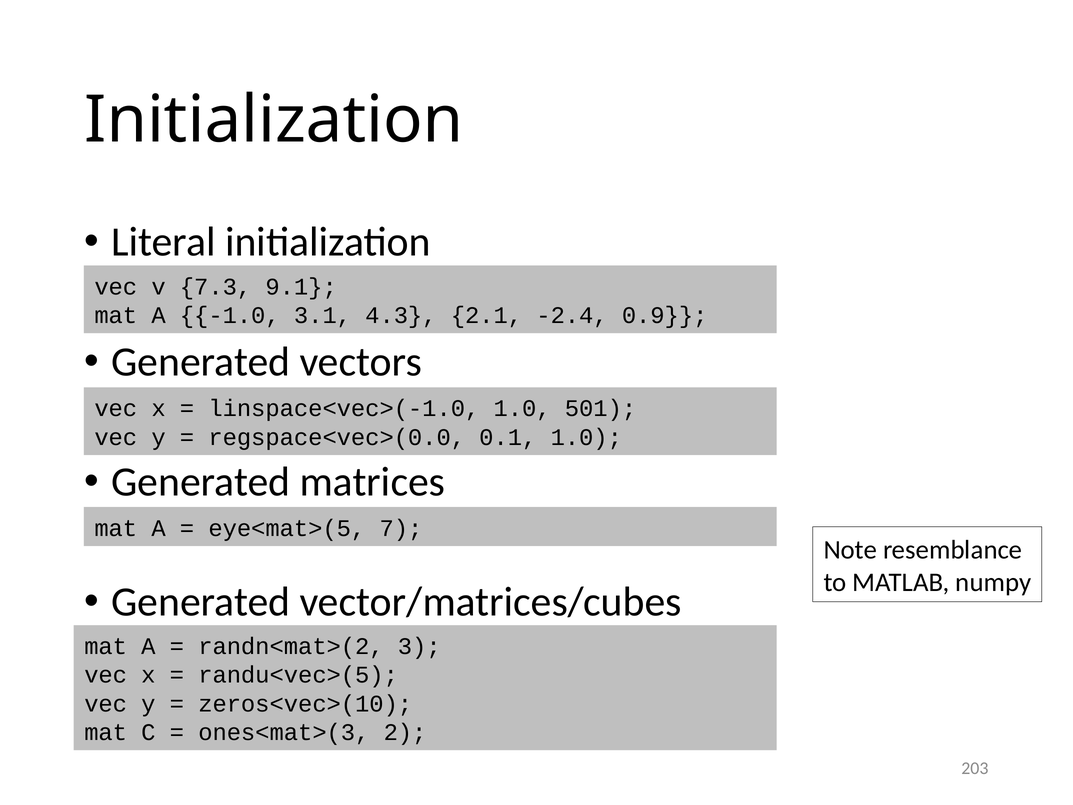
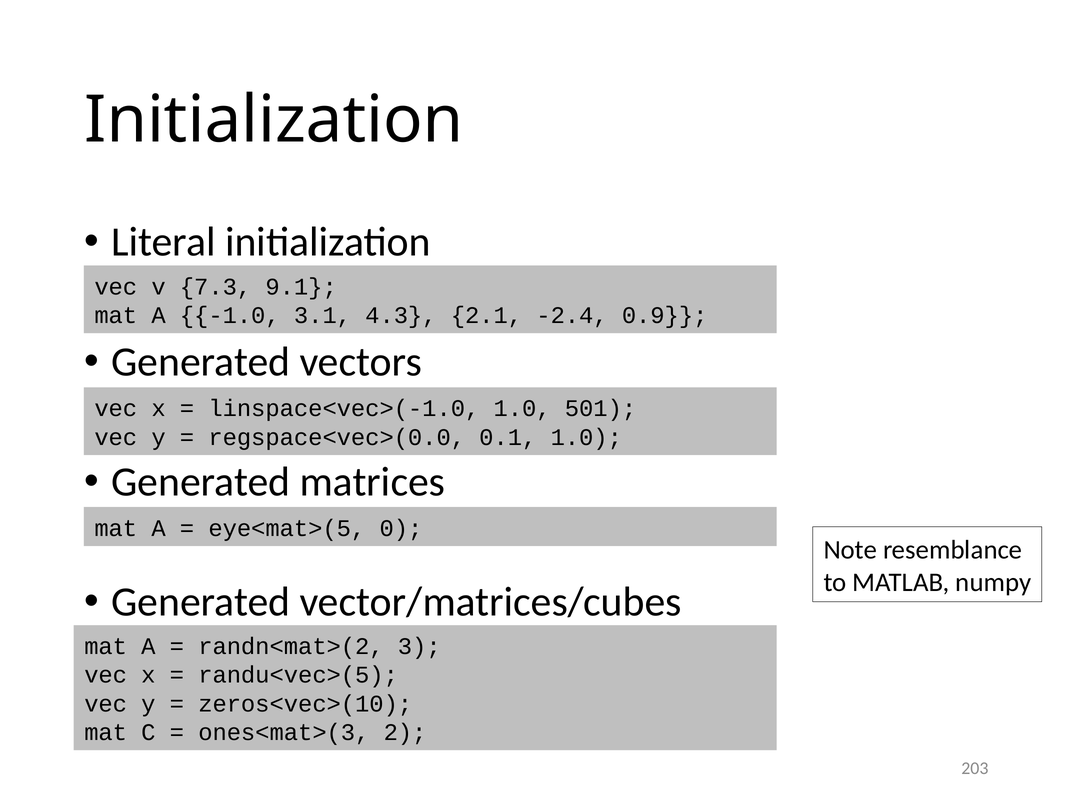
7: 7 -> 0 (401, 528)
